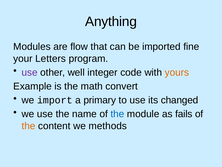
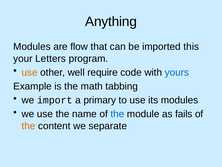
fine: fine -> this (191, 47)
use colour: purple -> orange (30, 72)
integer: integer -> require (103, 72)
yours colour: orange -> blue (177, 72)
convert: convert -> tabbing (122, 86)
its changed: changed -> modules (180, 100)
methods: methods -> separate (108, 126)
